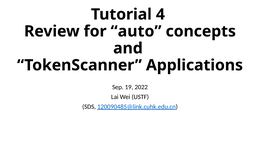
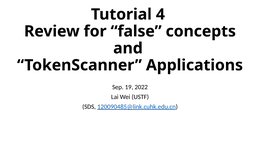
auto: auto -> false (136, 31)
